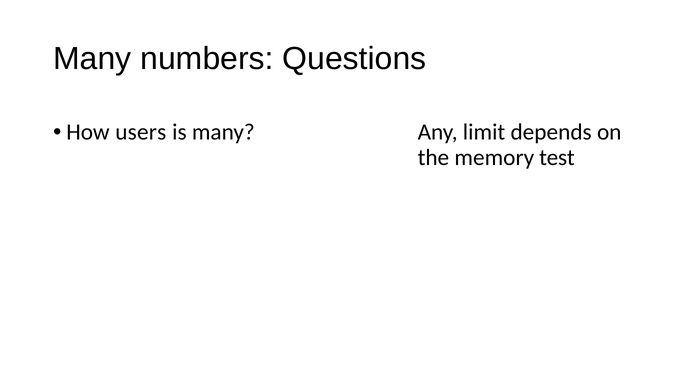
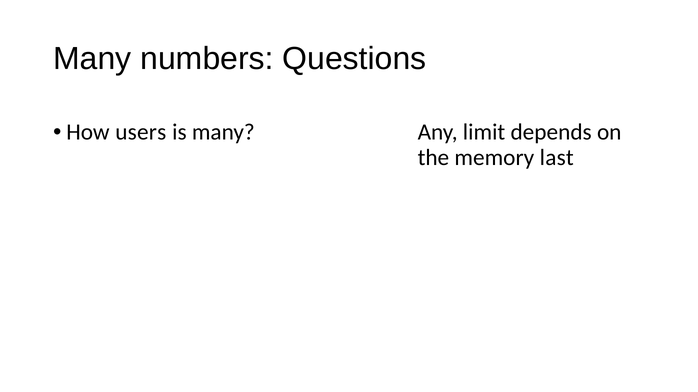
test: test -> last (557, 158)
